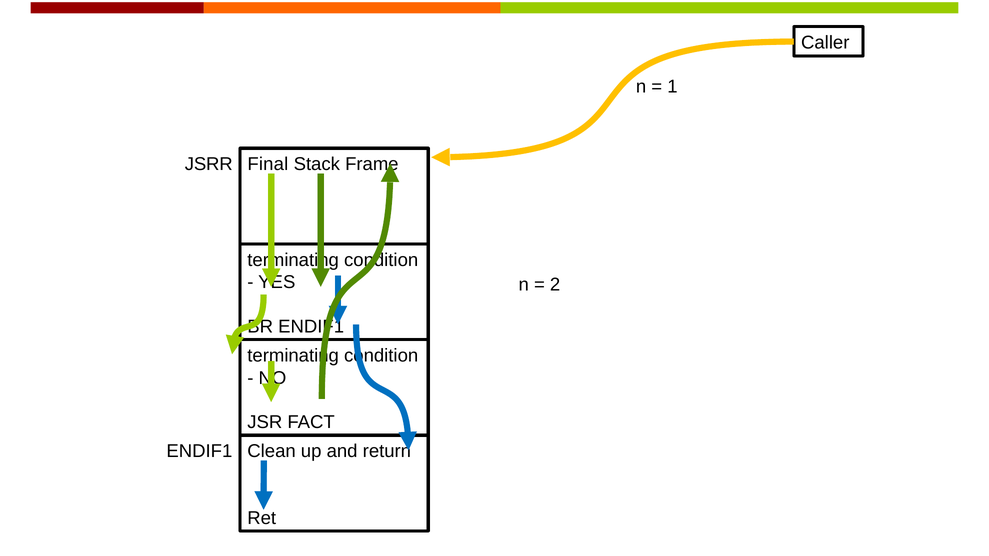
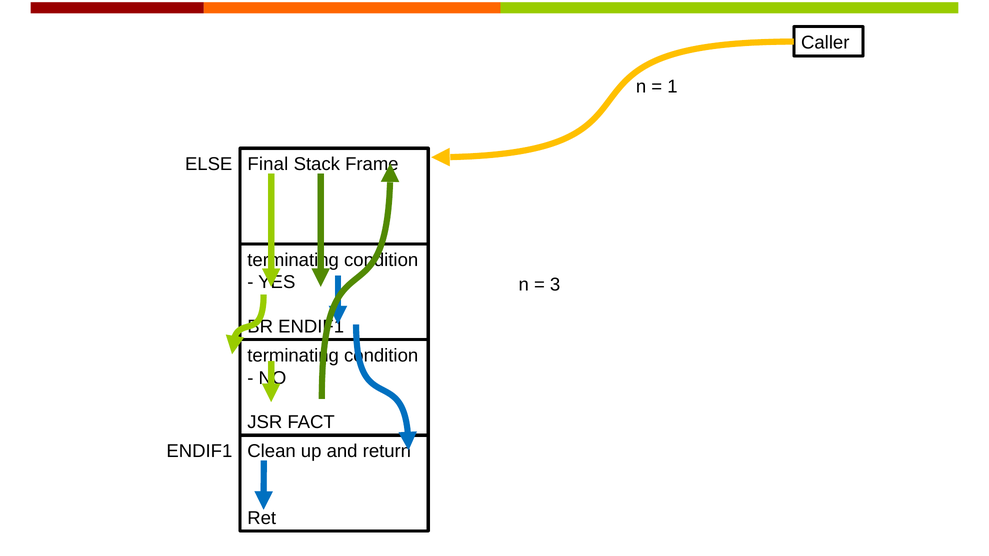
JSRR: JSRR -> ELSE (209, 164)
2: 2 -> 3 (555, 285)
